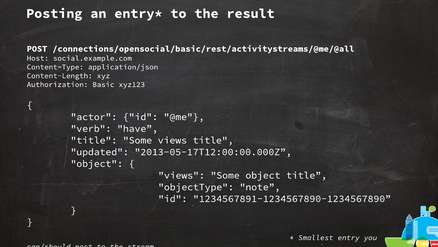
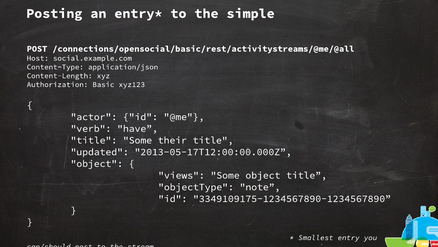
result: result -> simple (251, 13)
Some views: views -> their (172, 140)
1234567891-1234567890-1234567890: 1234567891-1234567890-1234567890 -> 3349109175-1234567890-1234567890 (292, 198)
